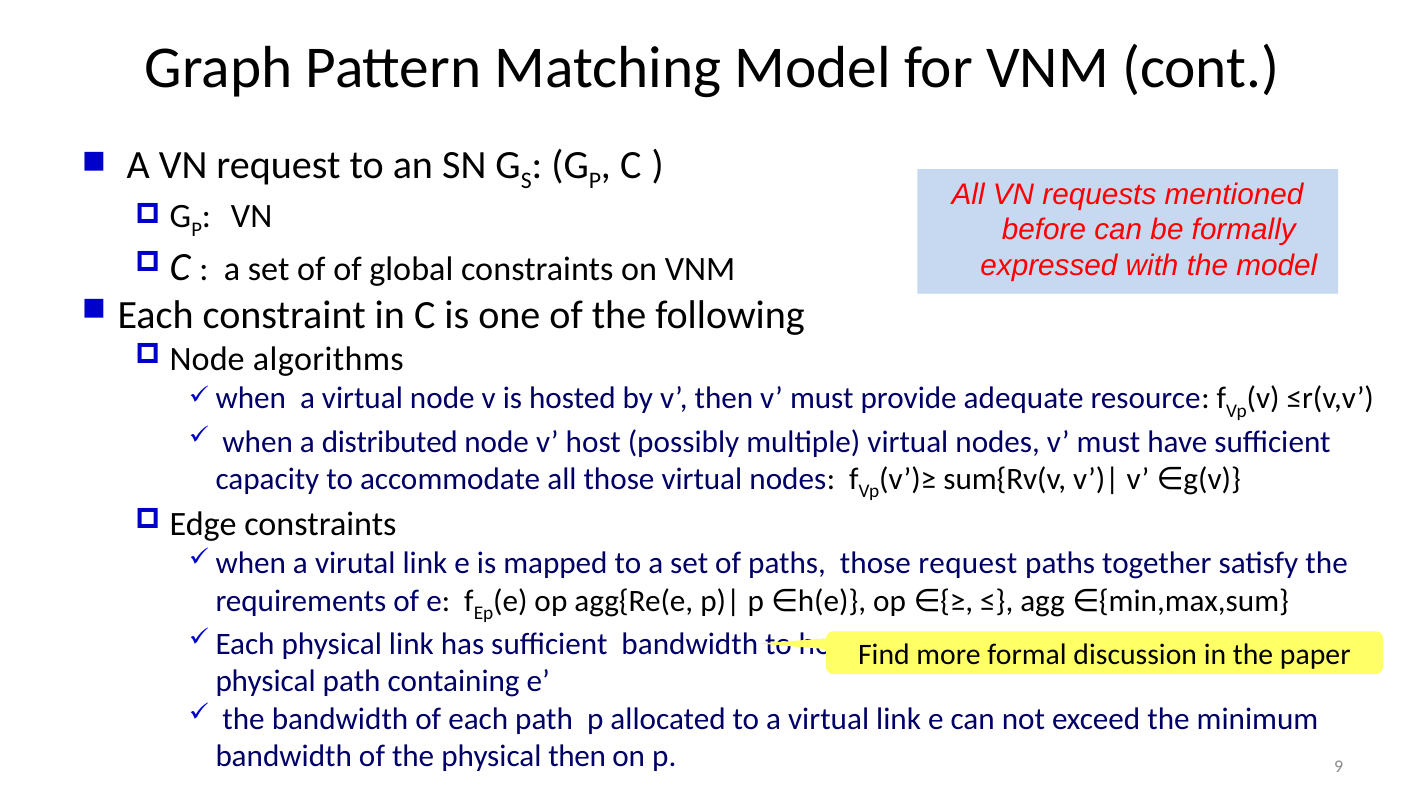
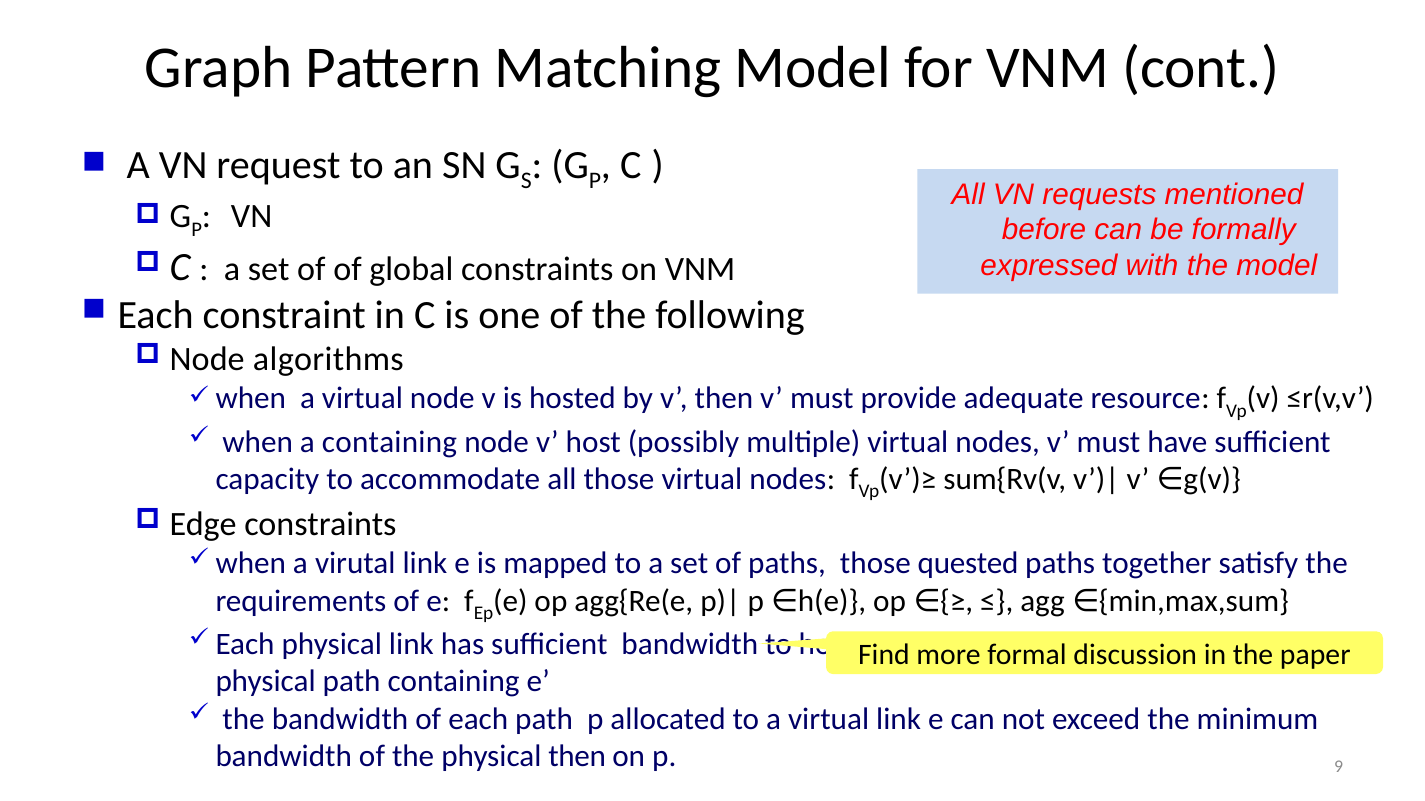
a distributed: distributed -> containing (390, 442)
those request: request -> quested (968, 564)
